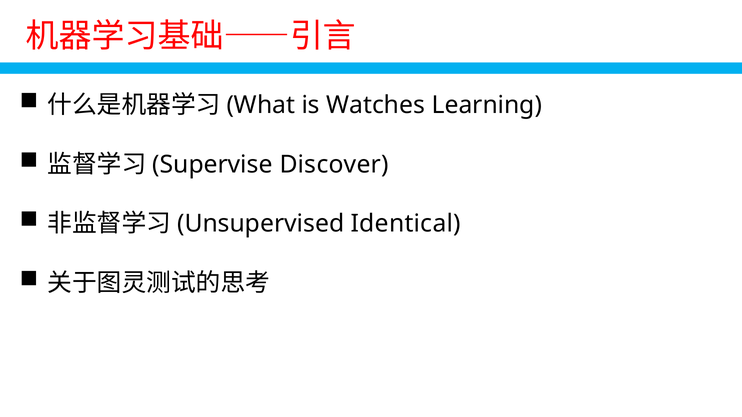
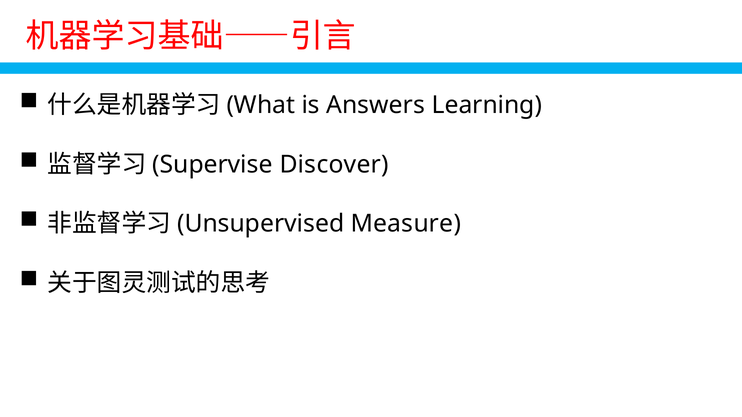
Watches: Watches -> Answers (376, 105)
Identical: Identical -> Measure (406, 224)
